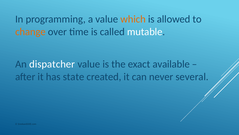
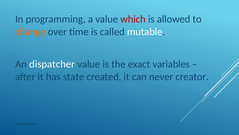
which colour: orange -> red (133, 19)
available: available -> variables (171, 64)
several: several -> creator (192, 76)
